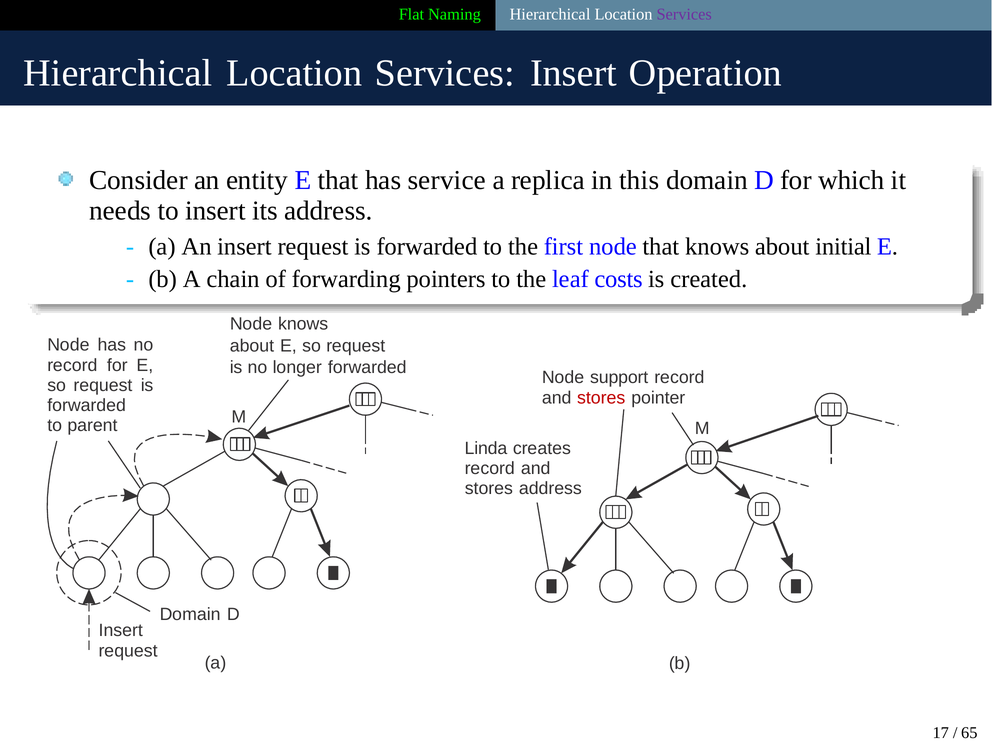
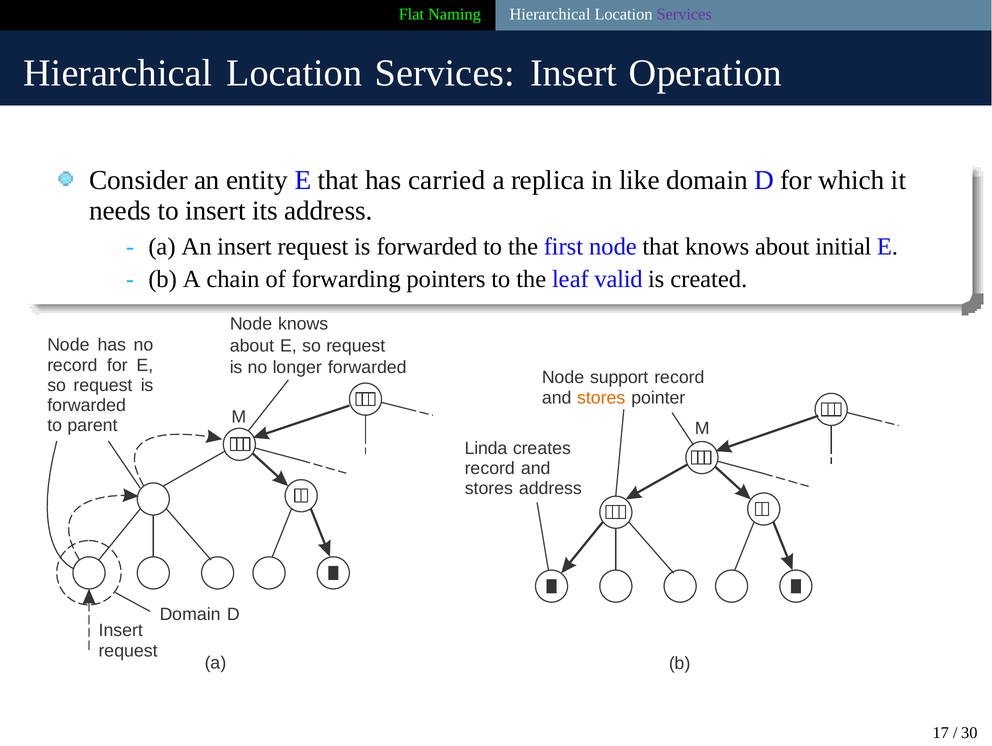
service: service -> carried (447, 180)
this: this -> like (639, 180)
costs: costs -> valid (619, 279)
stores colour: red -> orange (601, 398)
65: 65 -> 30 (969, 733)
